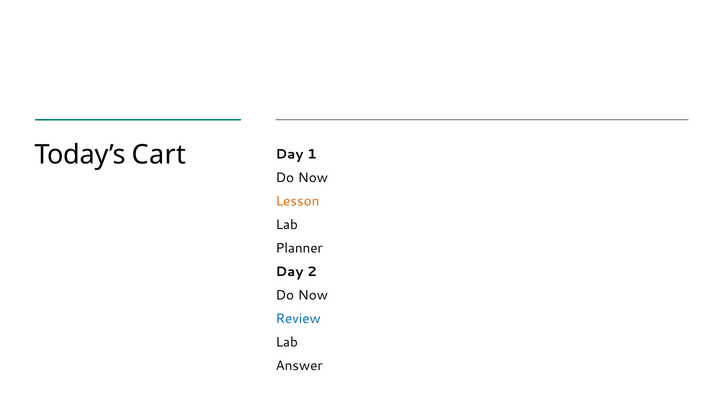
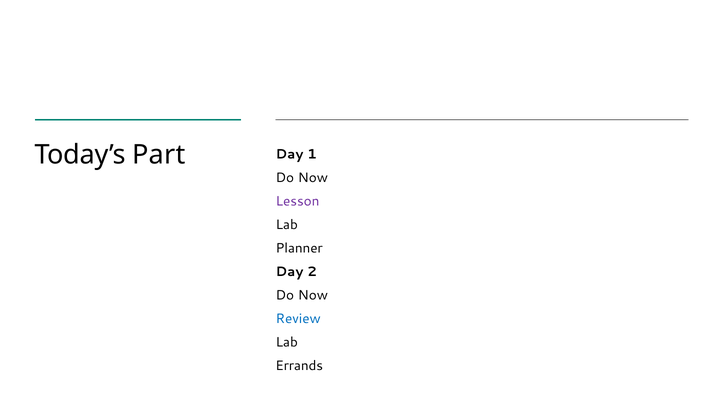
Cart: Cart -> Part (159, 155)
Lesson colour: orange -> purple (298, 201)
Answer: Answer -> Errands (299, 366)
